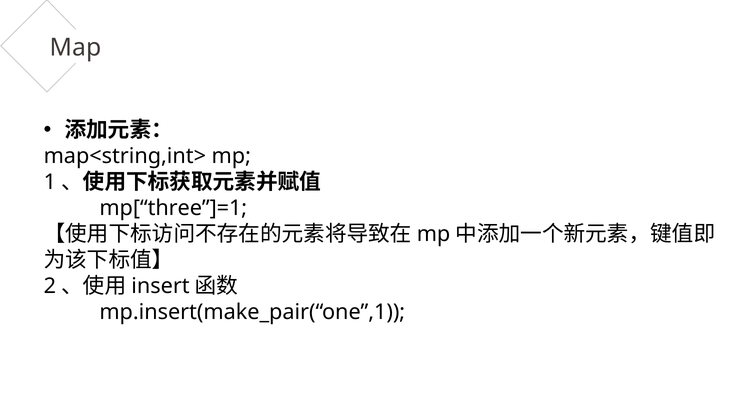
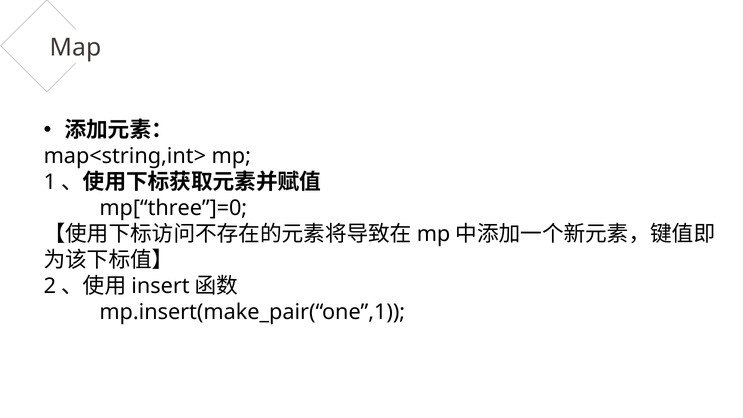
mp[“three”]=1: mp[“three”]=1 -> mp[“three”]=0 (173, 208)
